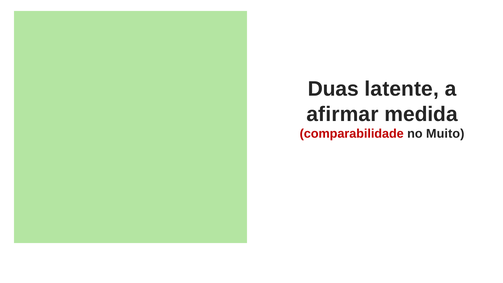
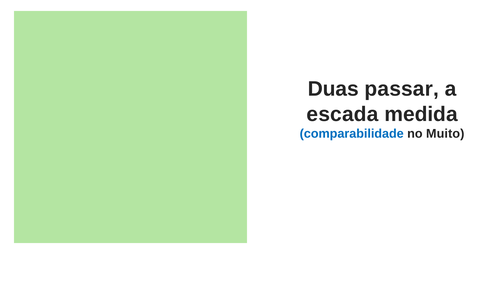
latente: latente -> passar (402, 89)
afirmar: afirmar -> escada (342, 114)
comparabilidade colour: red -> blue (352, 134)
